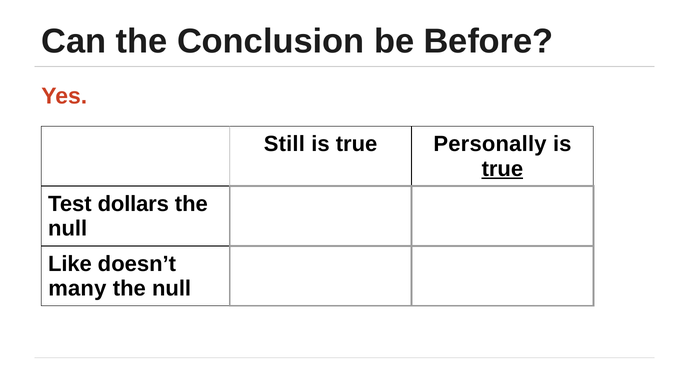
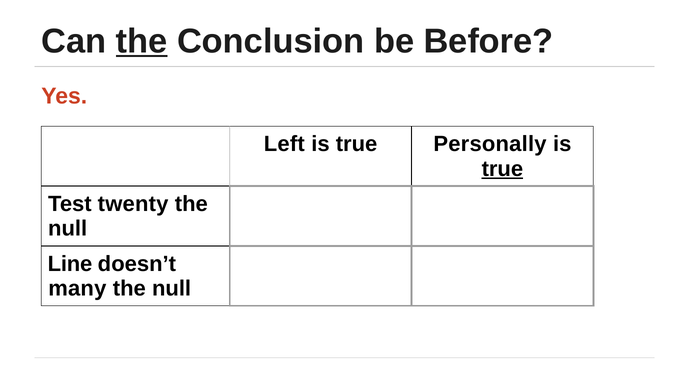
the underline: none -> present (142, 41)
Still: Still -> Left (284, 144)
dollars: dollars -> twenty (133, 204)
Like: Like -> Line (70, 263)
